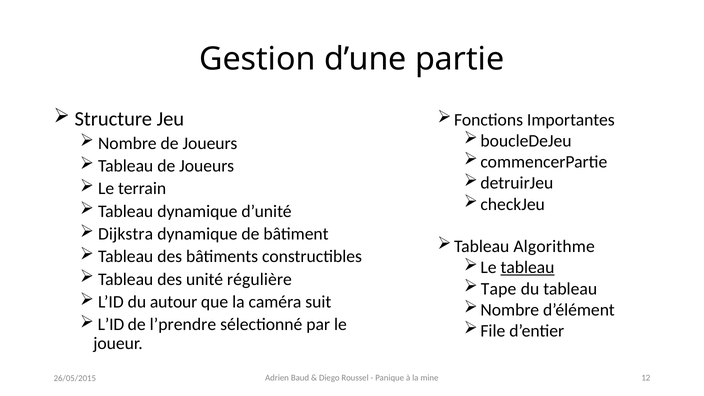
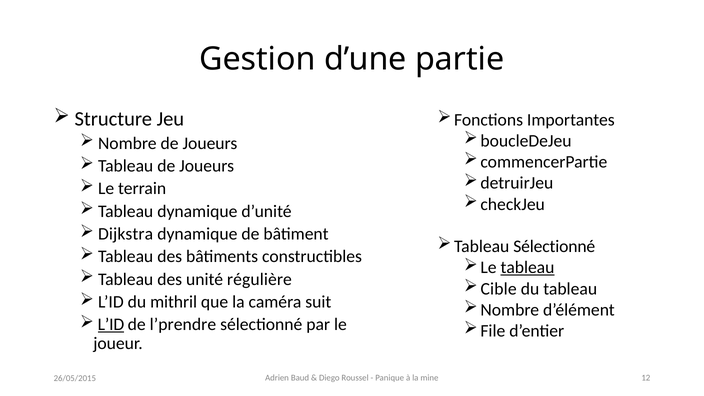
Tableau Algorithme: Algorithme -> Sélectionné (554, 247)
Tape: Tape -> Cible (499, 289)
autour: autour -> mithril (174, 302)
L’ID underline: none -> present (111, 325)
